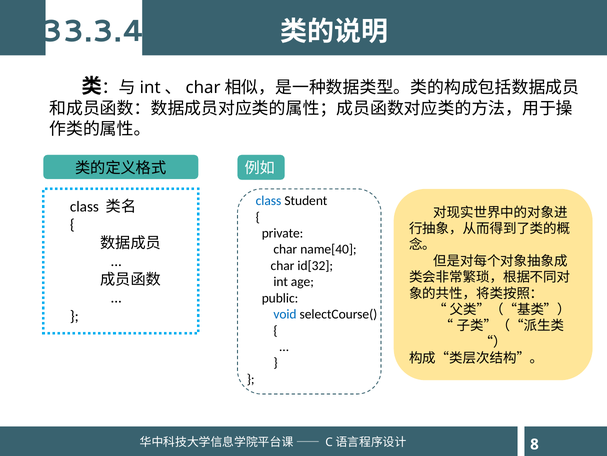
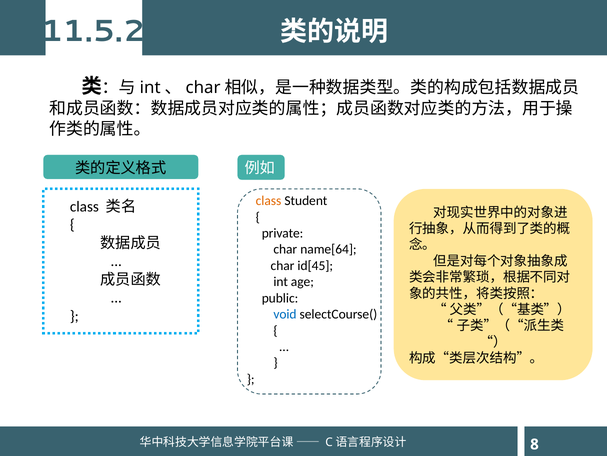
33.3.4: 33.3.4 -> 11.5.2 (93, 31)
class colour: blue -> orange (269, 201)
name[40: name[40 -> name[64 (328, 249)
id[32: id[32 -> id[45 (315, 265)
